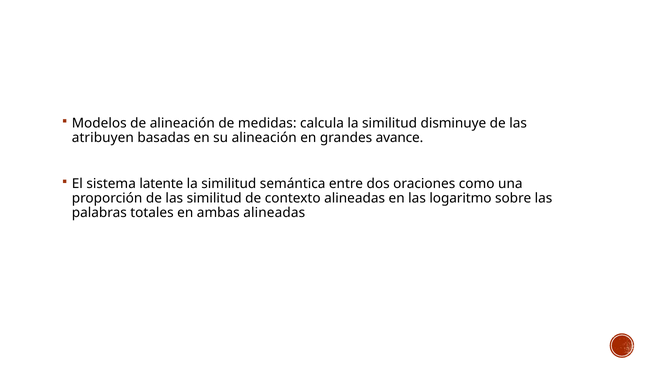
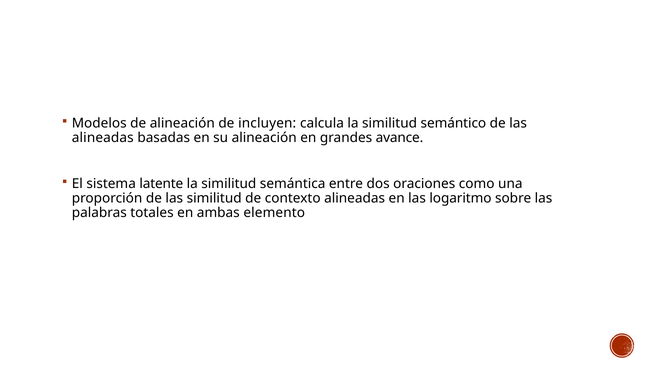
medidas: medidas -> incluyen (267, 123)
disminuye: disminuye -> semántico (453, 123)
atribuyen: atribuyen -> alineadas (103, 138)
ambas alineadas: alineadas -> elemento (274, 213)
